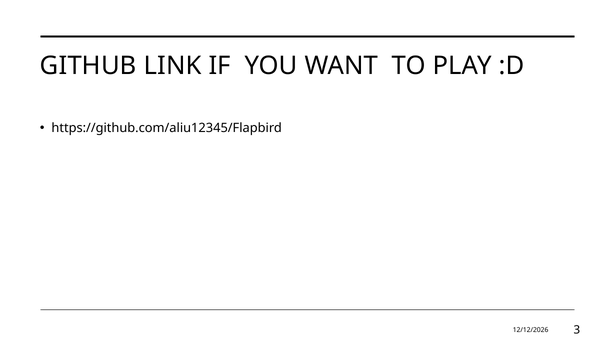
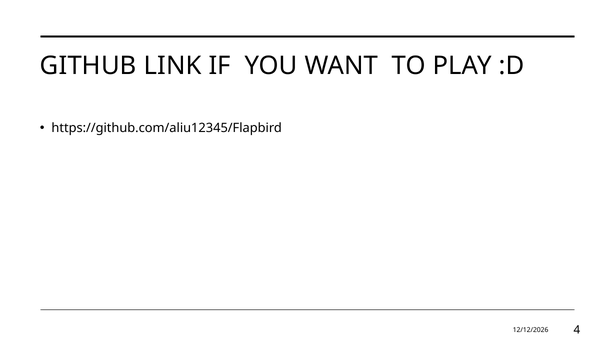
3: 3 -> 4 (577, 330)
